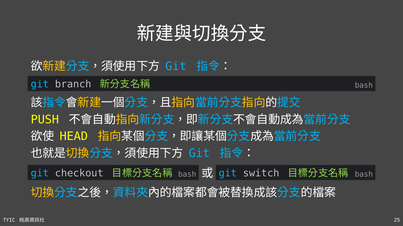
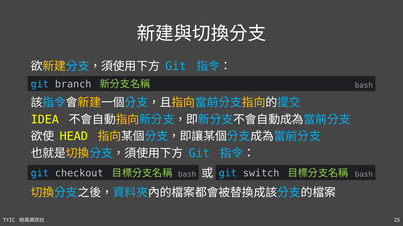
PUSH: PUSH -> IDEA (45, 120)
